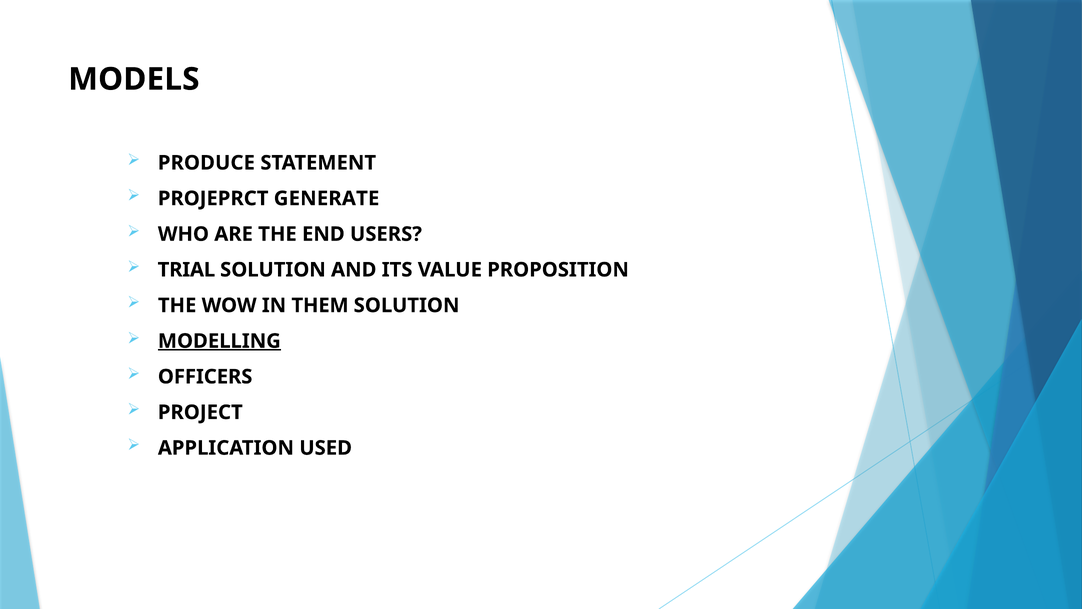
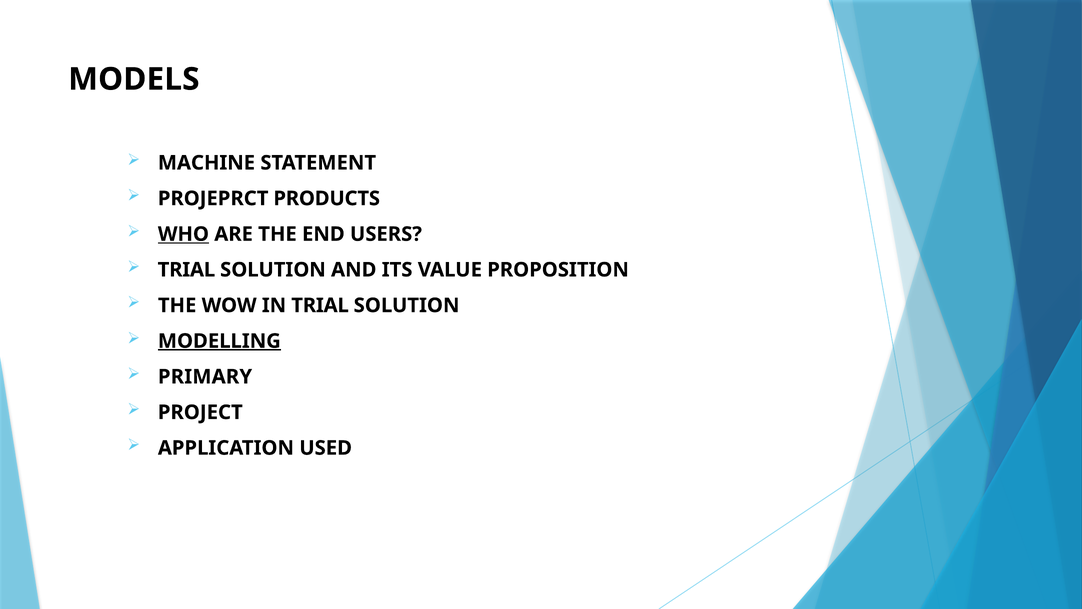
PRODUCE: PRODUCE -> MACHINE (206, 163)
GENERATE: GENERATE -> PRODUCTS (327, 198)
WHO underline: none -> present (183, 234)
IN THEM: THEM -> TRIAL (320, 305)
OFFICERS: OFFICERS -> PRIMARY (205, 376)
